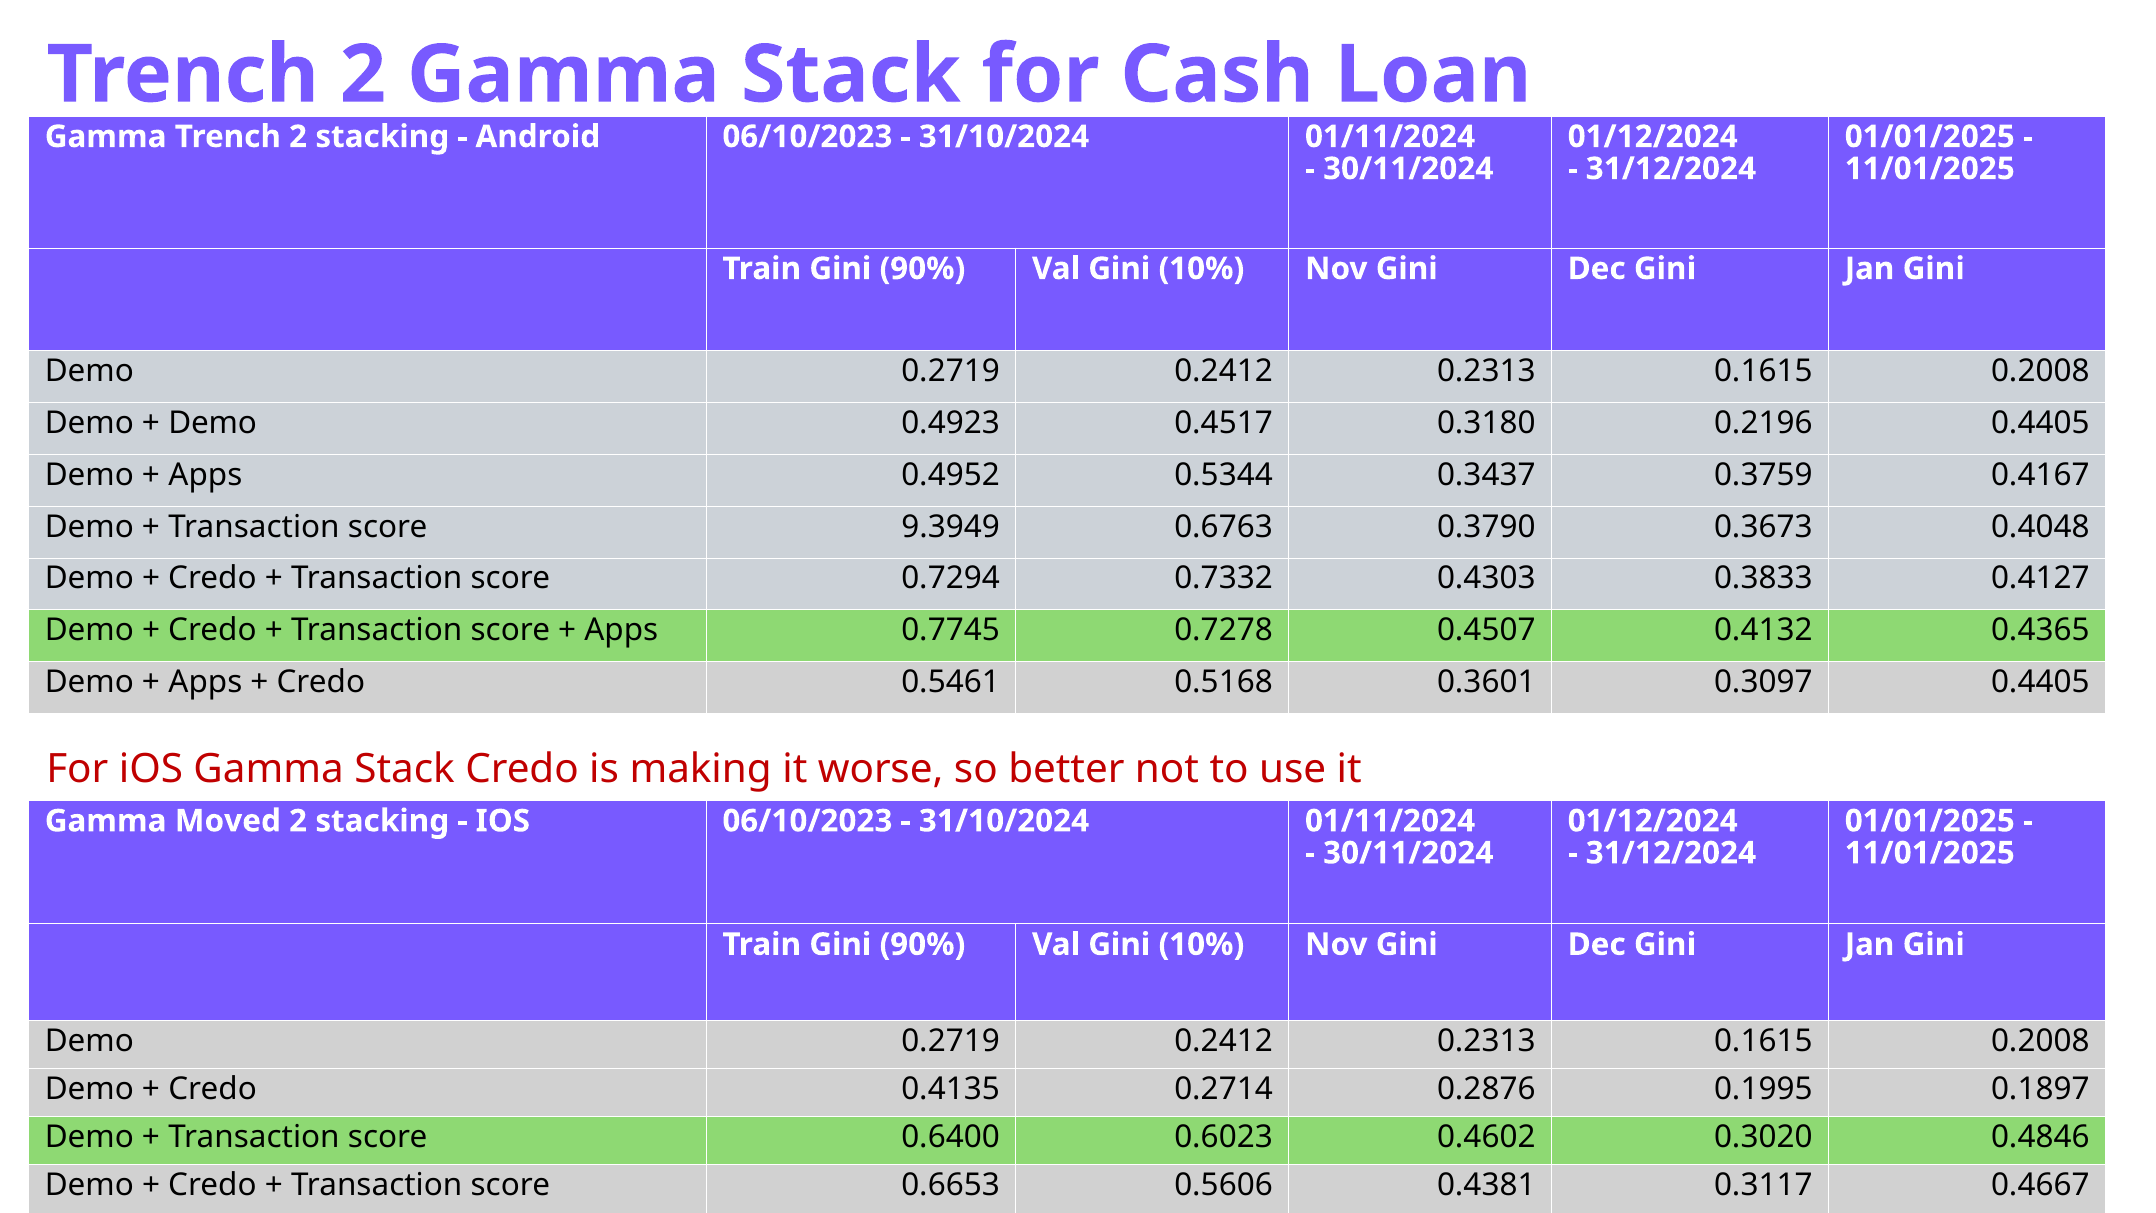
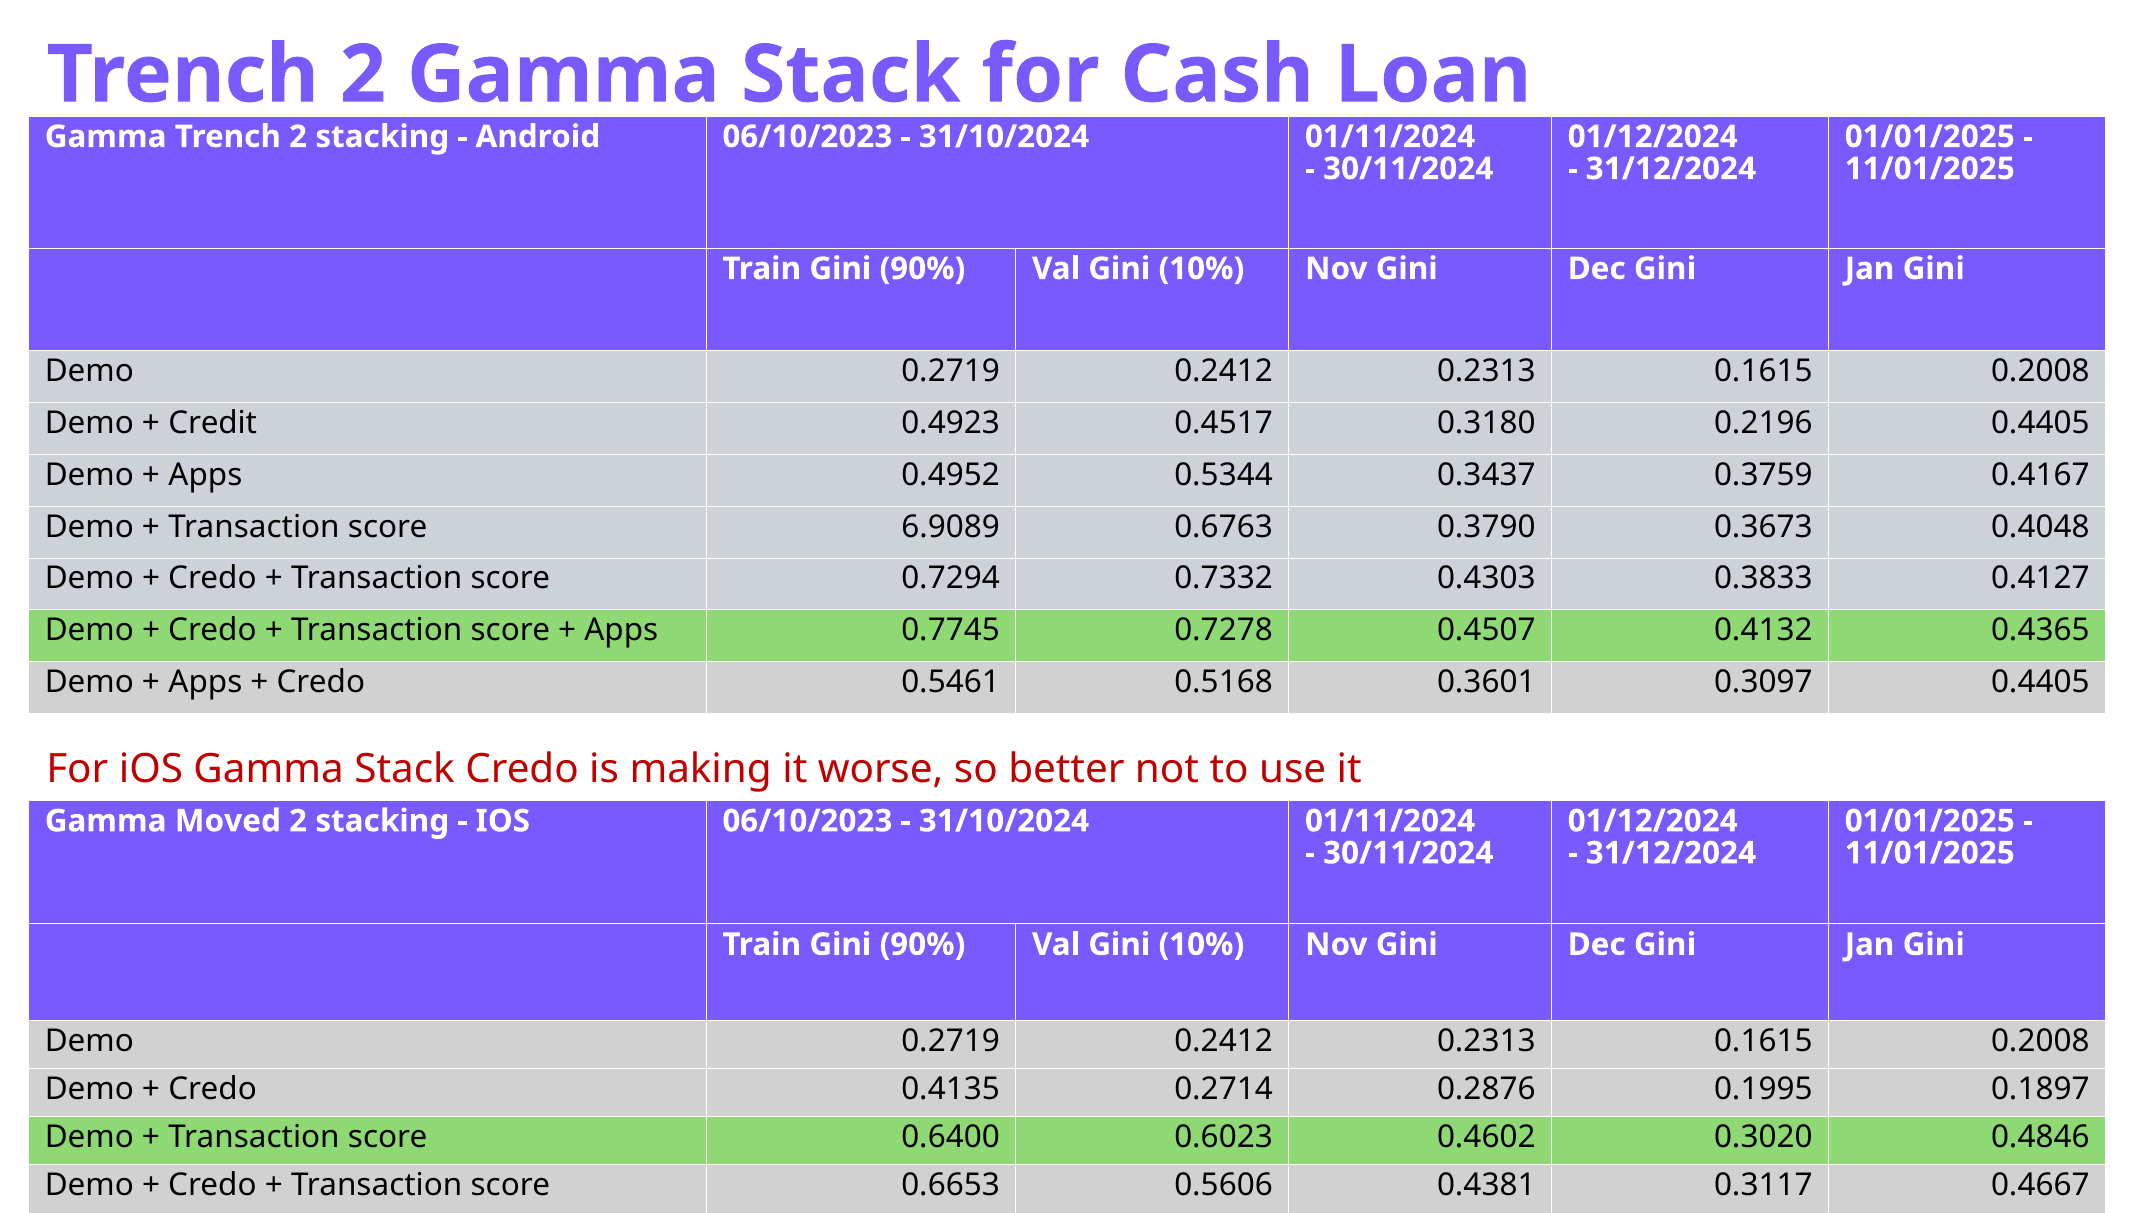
Demo: Demo -> Credit (213, 423)
9.3949: 9.3949 -> 6.9089 (951, 527)
